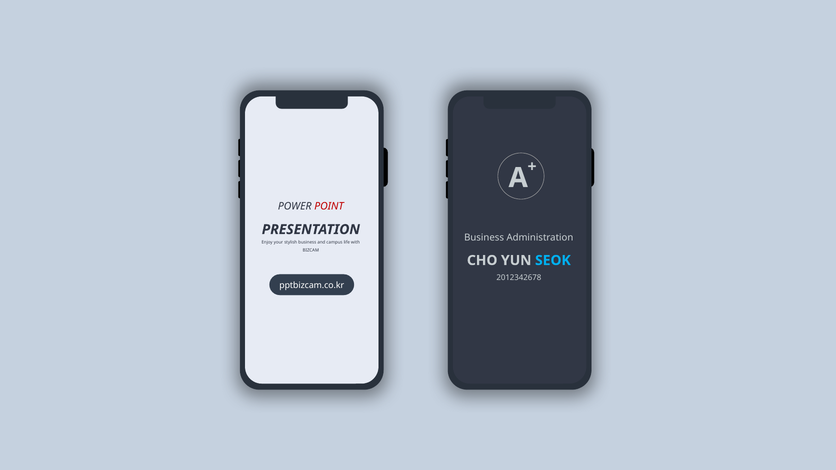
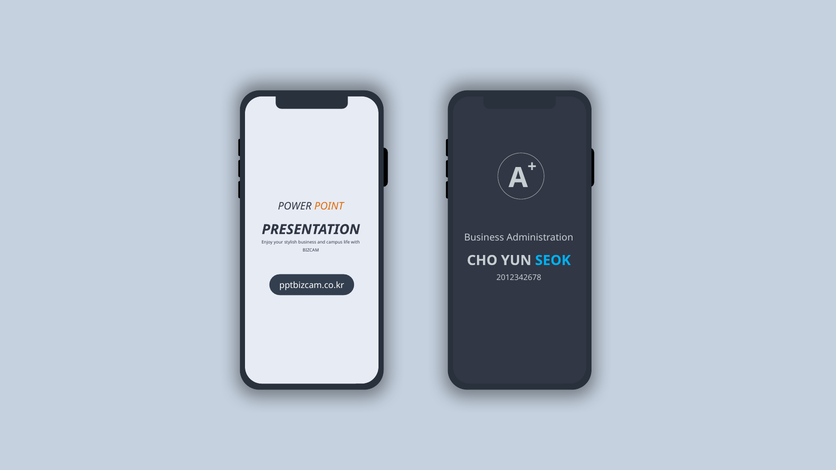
POINT colour: red -> orange (329, 206)
